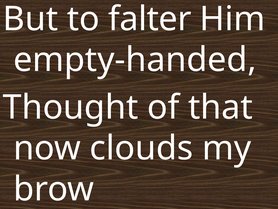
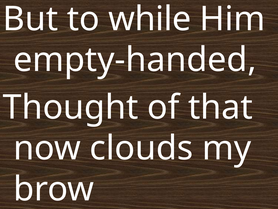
falter: falter -> while (150, 19)
